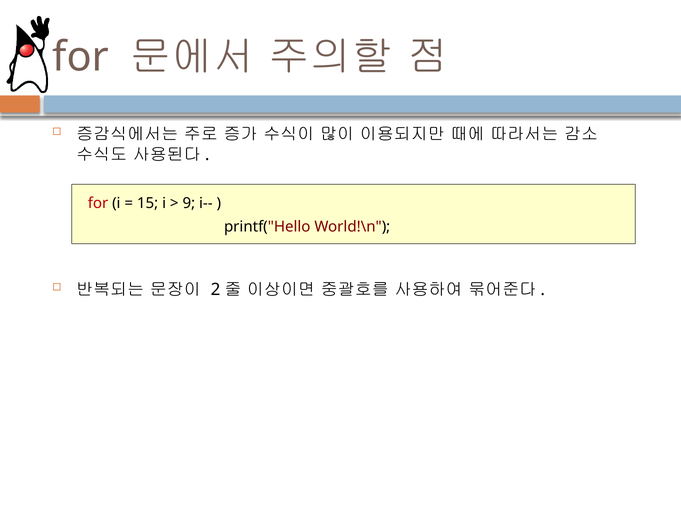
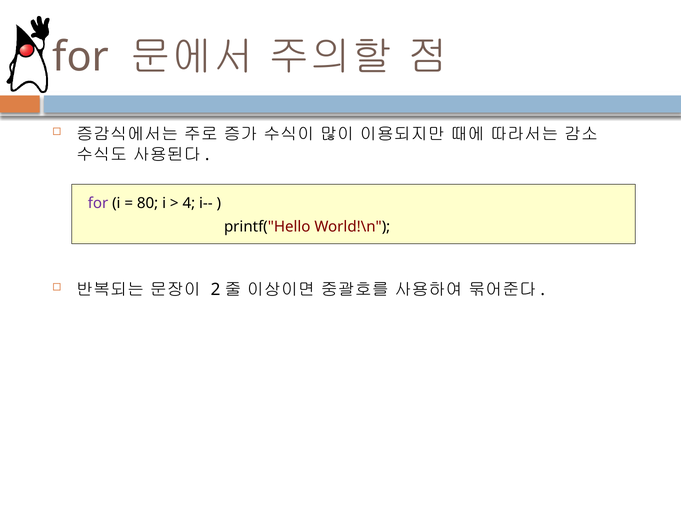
for colour: red -> purple (98, 203)
15: 15 -> 80 (148, 203)
9: 9 -> 4 (189, 203)
